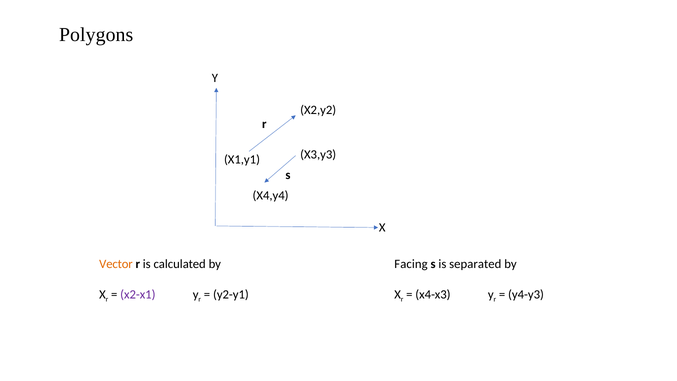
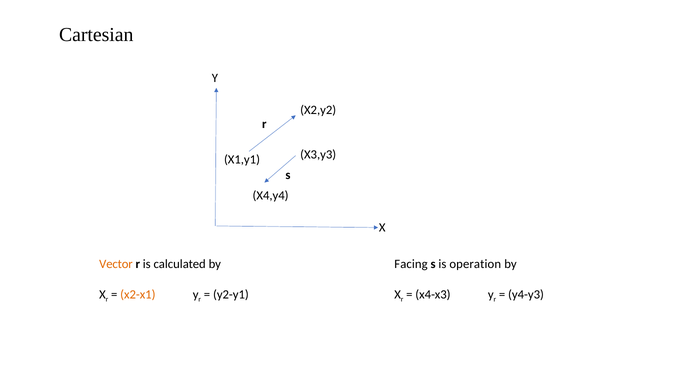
Polygons: Polygons -> Cartesian (96, 35)
separated: separated -> operation (475, 264)
x2-x1 colour: purple -> orange (138, 294)
